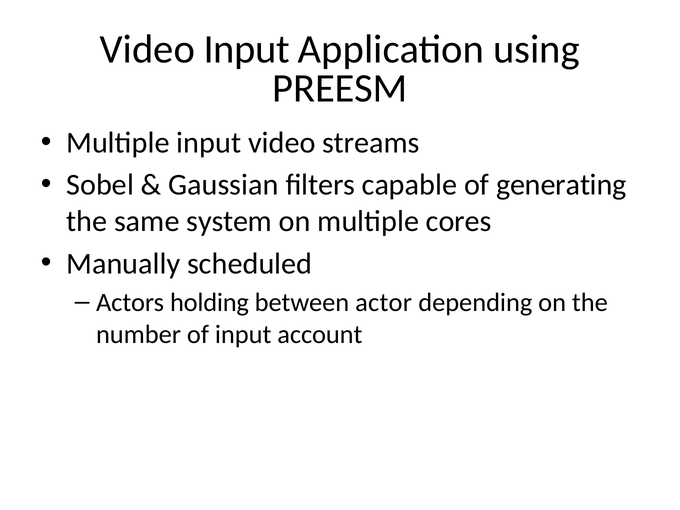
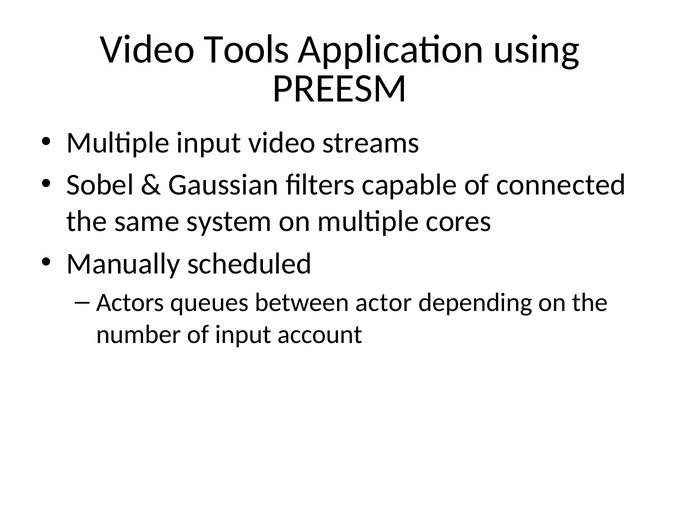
Video Input: Input -> Tools (247, 50)
generating: generating -> connected (561, 185)
holding: holding -> queues (209, 303)
